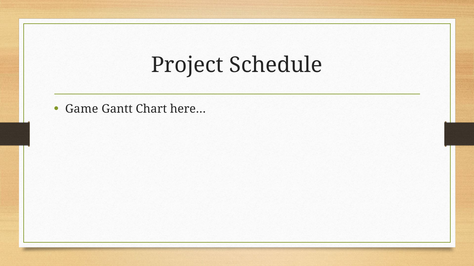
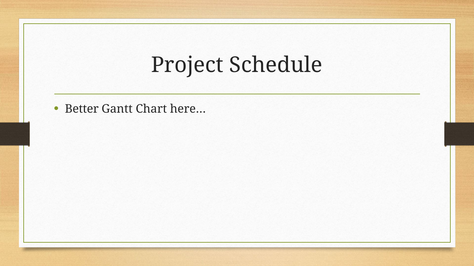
Game: Game -> Better (82, 109)
